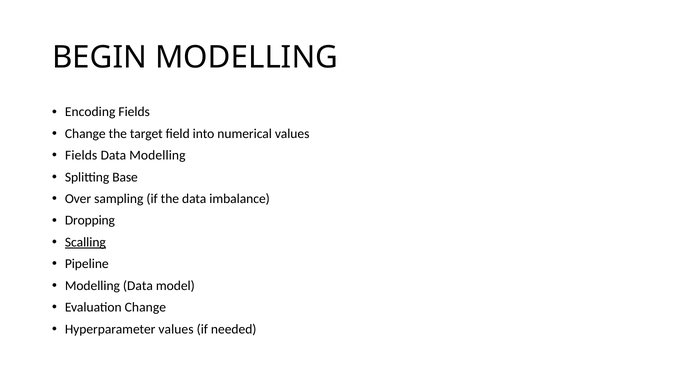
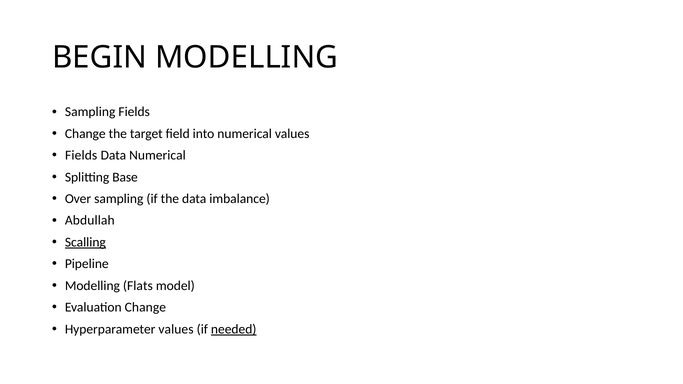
Encoding: Encoding -> Sampling (90, 112)
Data Modelling: Modelling -> Numerical (157, 155)
Dropping: Dropping -> Abdullah (90, 221)
Modelling Data: Data -> Flats (138, 286)
needed underline: none -> present (234, 329)
